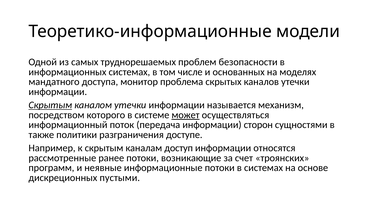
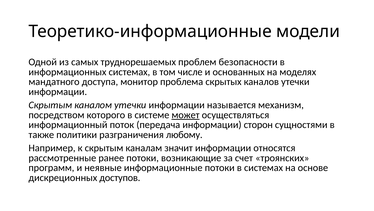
Скрытым underline: present -> none (50, 105)
доступе: доступе -> любому (184, 134)
доступ: доступ -> значит (179, 148)
пустыми: пустыми -> доступов (120, 177)
